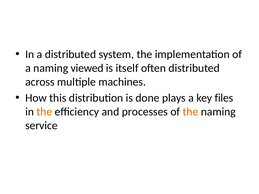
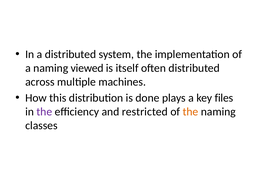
the colour: orange -> purple (44, 112)
processes: processes -> restricted (145, 112)
service: service -> classes (41, 126)
